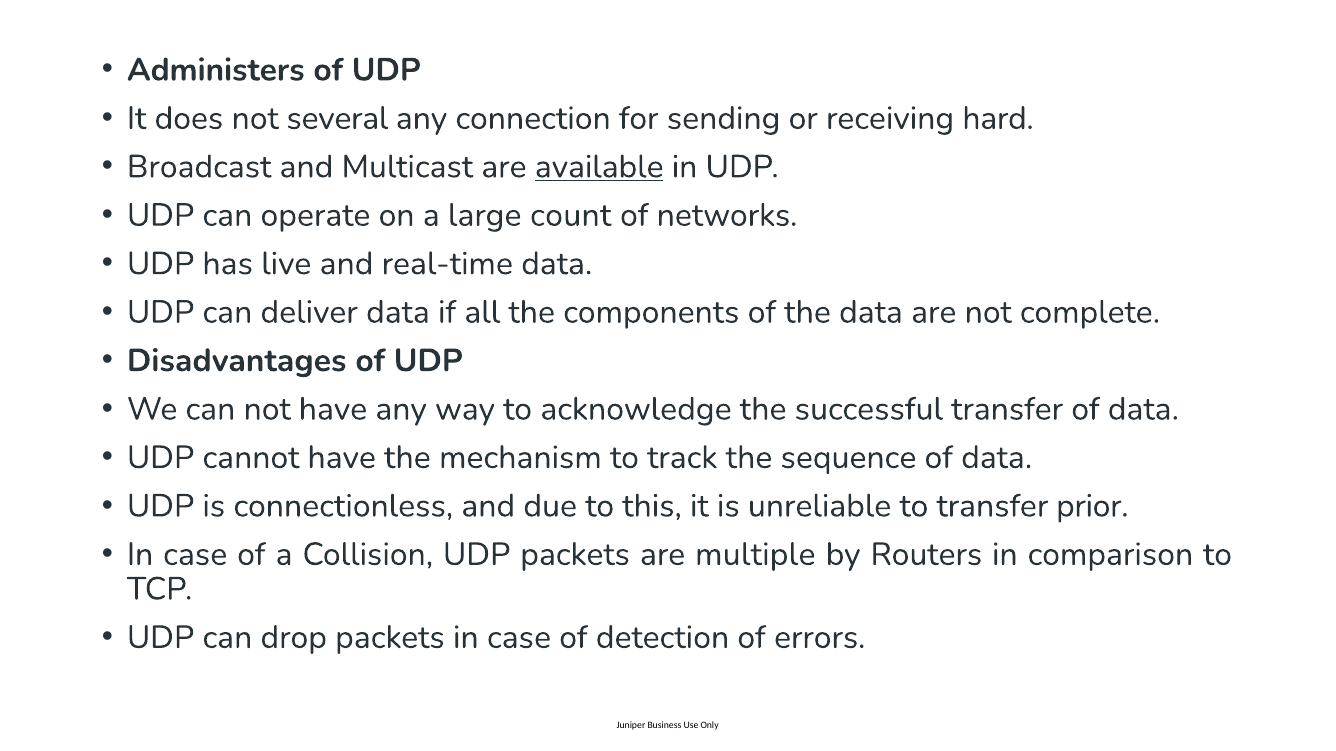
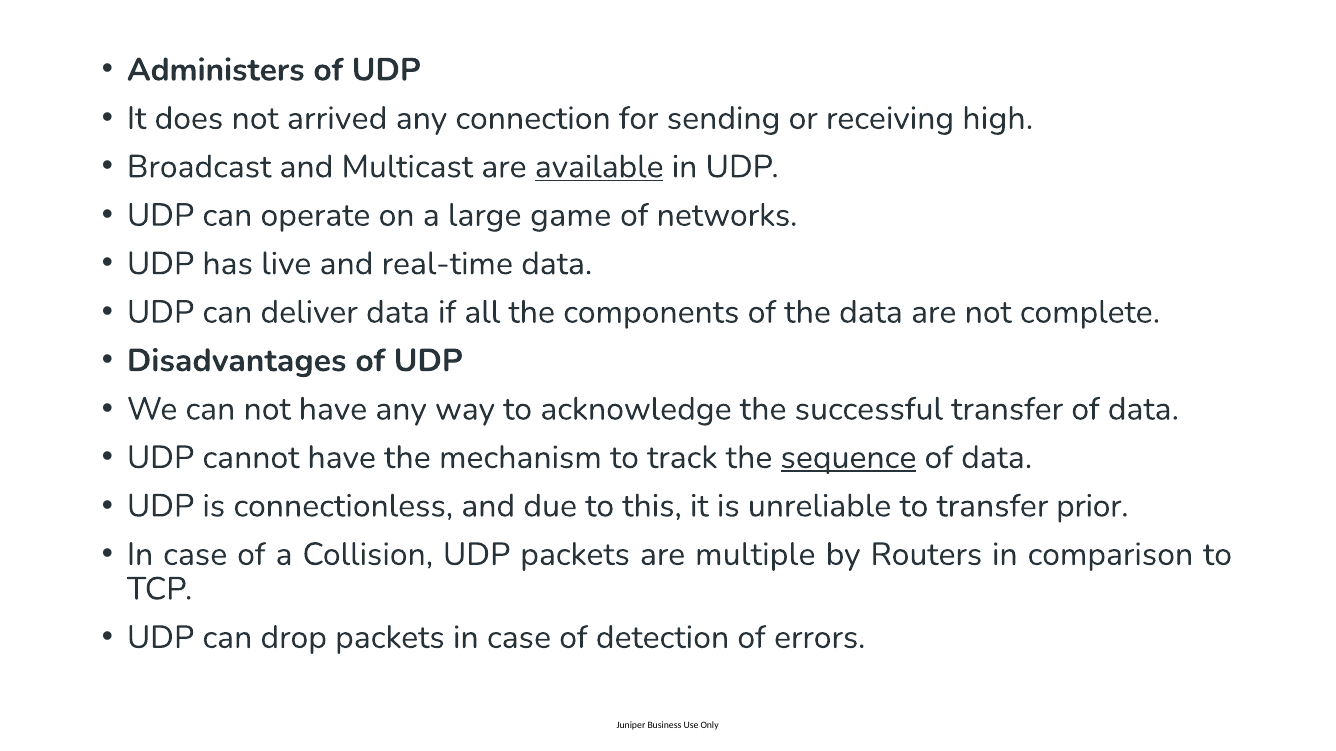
several: several -> arrived (337, 118)
hard: hard -> high (998, 118)
count: count -> game (571, 215)
sequence underline: none -> present (848, 458)
